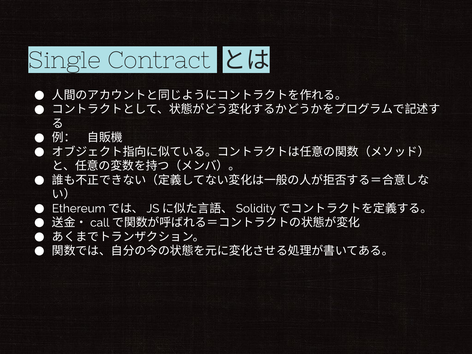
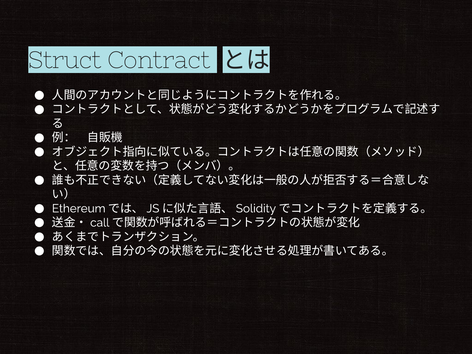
Single: Single -> Struct (65, 60)
